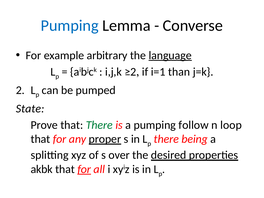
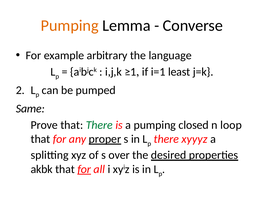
Pumping colour: blue -> orange (70, 26)
language underline: present -> none (170, 55)
≥2: ≥2 -> ≥1 (130, 72)
than: than -> least (179, 72)
State: State -> Same (30, 109)
follow: follow -> closed (194, 125)
being: being -> xyyyz (194, 139)
